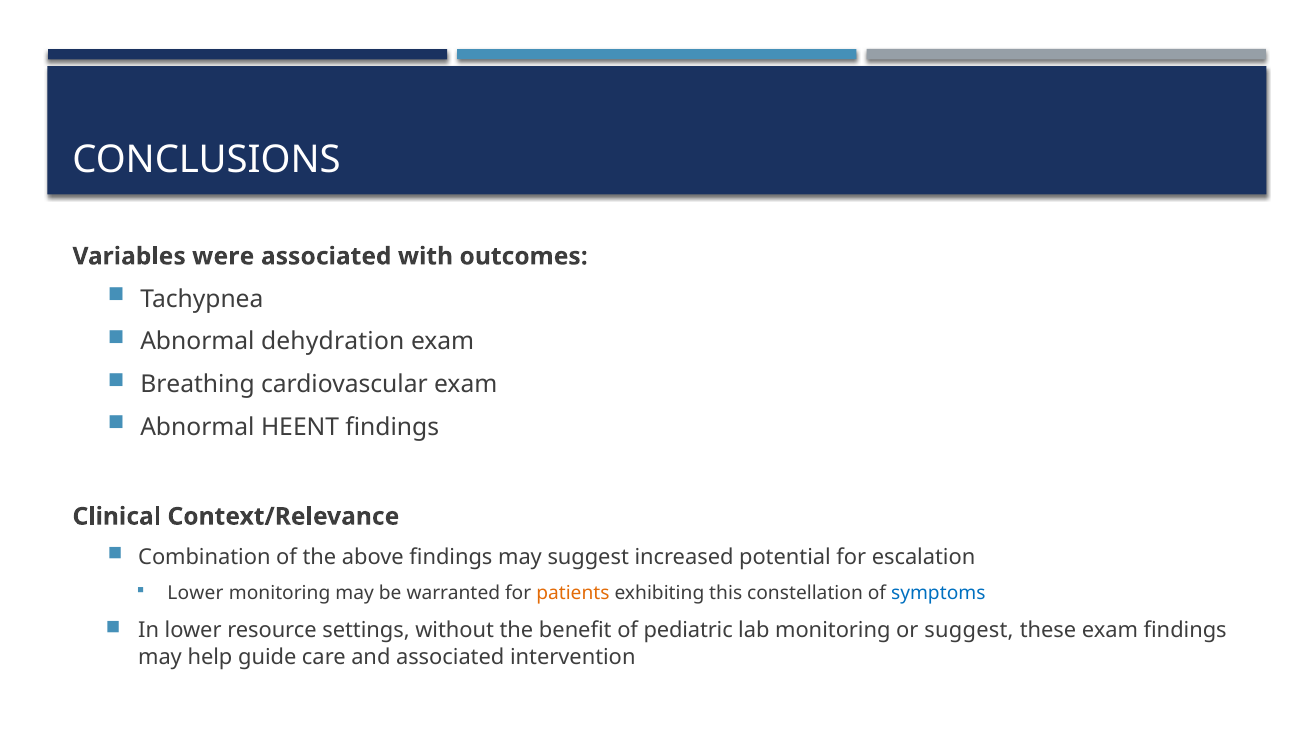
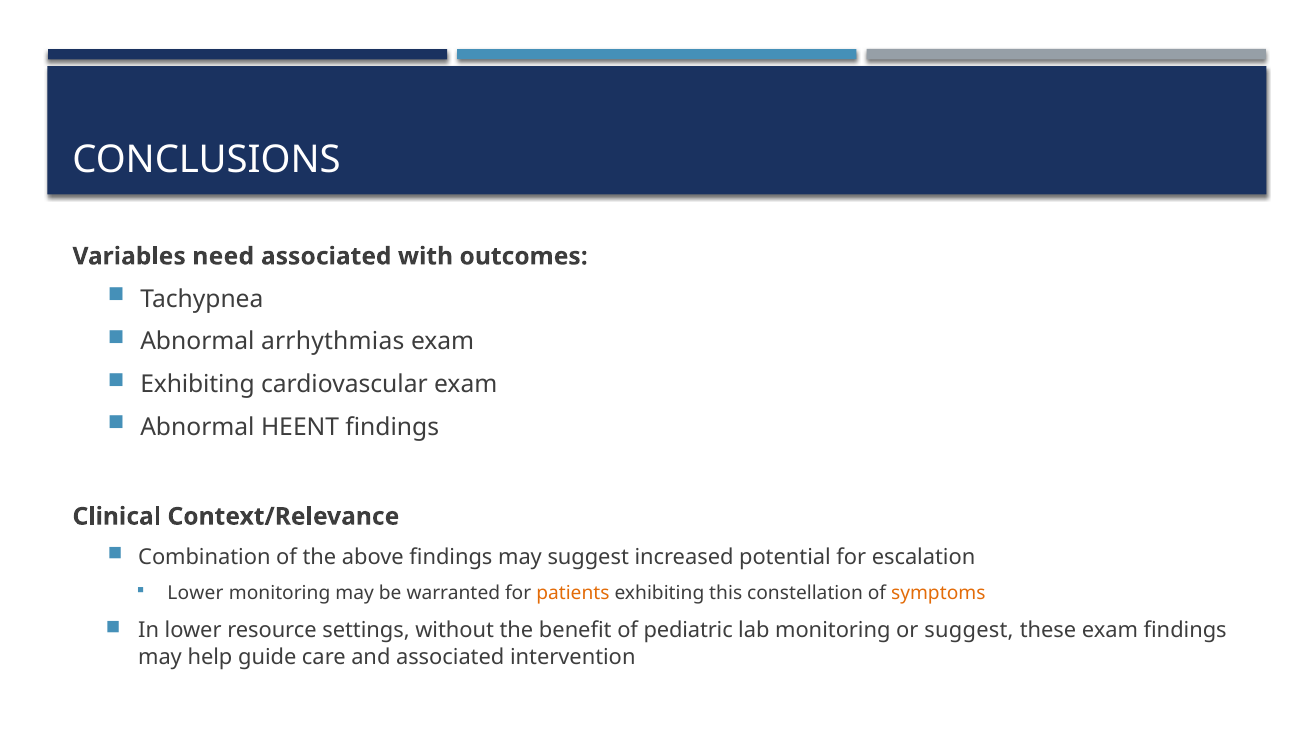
were: were -> need (223, 256)
dehydration: dehydration -> arrhythmias (333, 342)
Breathing: Breathing -> Exhibiting (198, 385)
symptoms colour: blue -> orange (938, 593)
